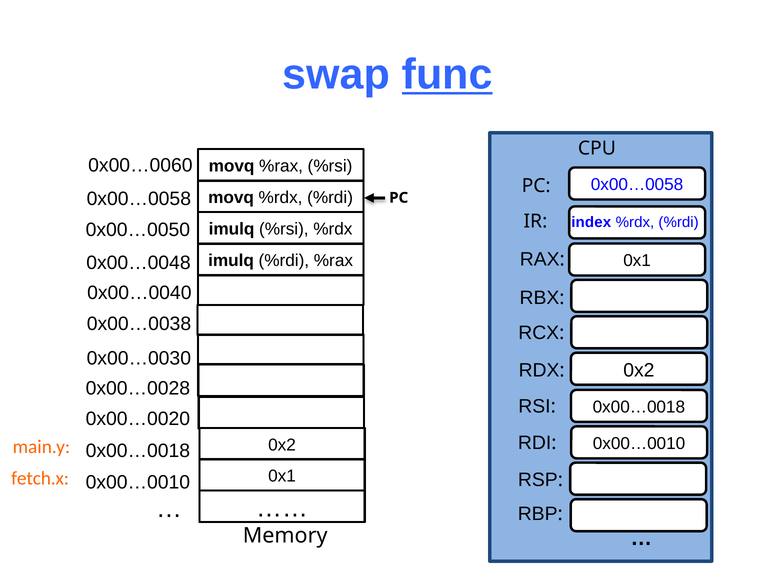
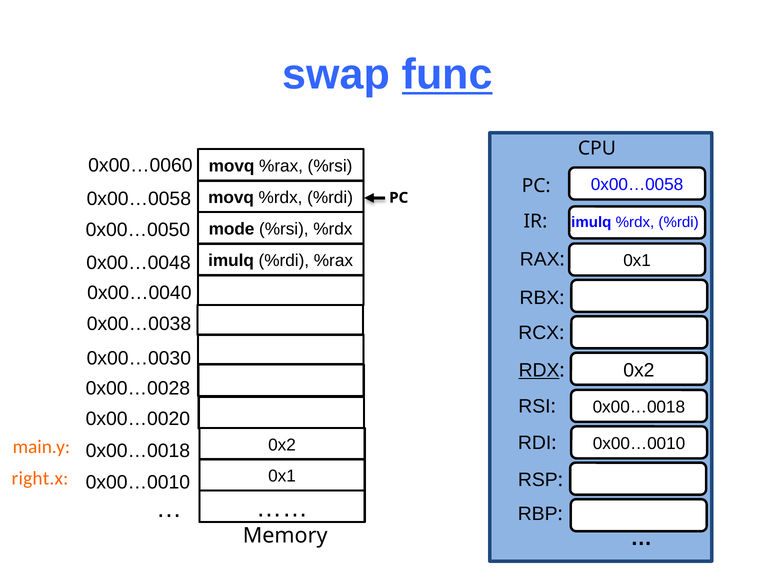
index: index -> imulq (591, 222)
imulq: imulq -> mode (232, 229)
RDX underline: none -> present (539, 370)
fetch.x: fetch.x -> right.x (40, 479)
